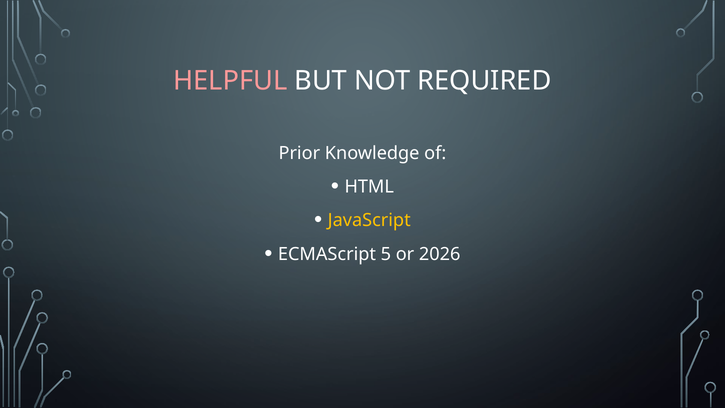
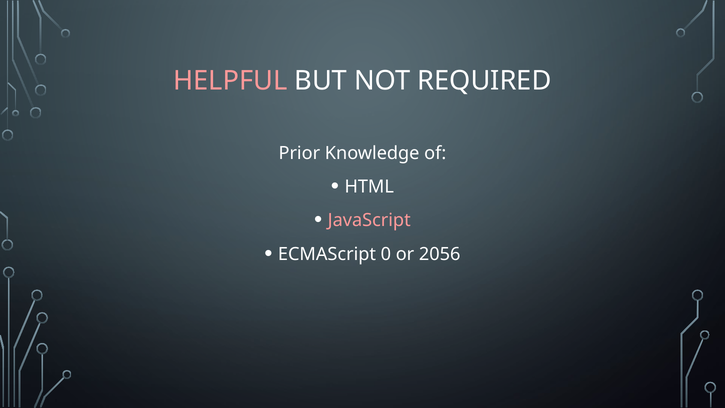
JavaScript colour: yellow -> pink (369, 220)
5: 5 -> 0 (386, 254)
2026: 2026 -> 2056 (440, 254)
